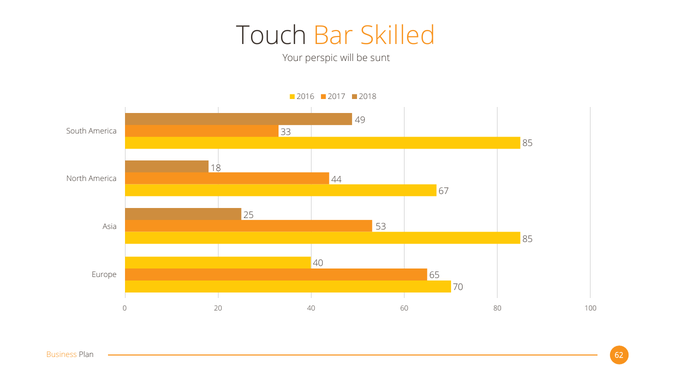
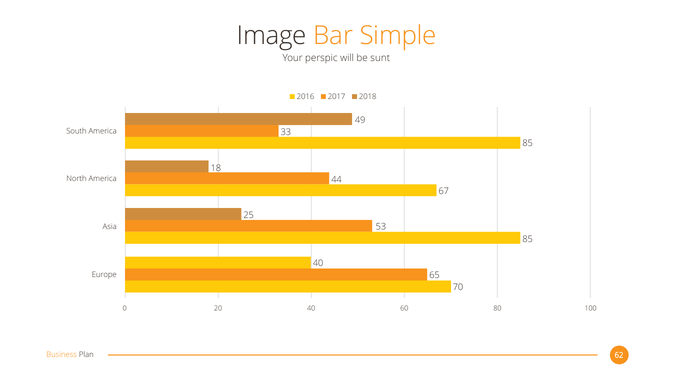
Touch: Touch -> Image (272, 36)
Skilled: Skilled -> Simple (398, 36)
